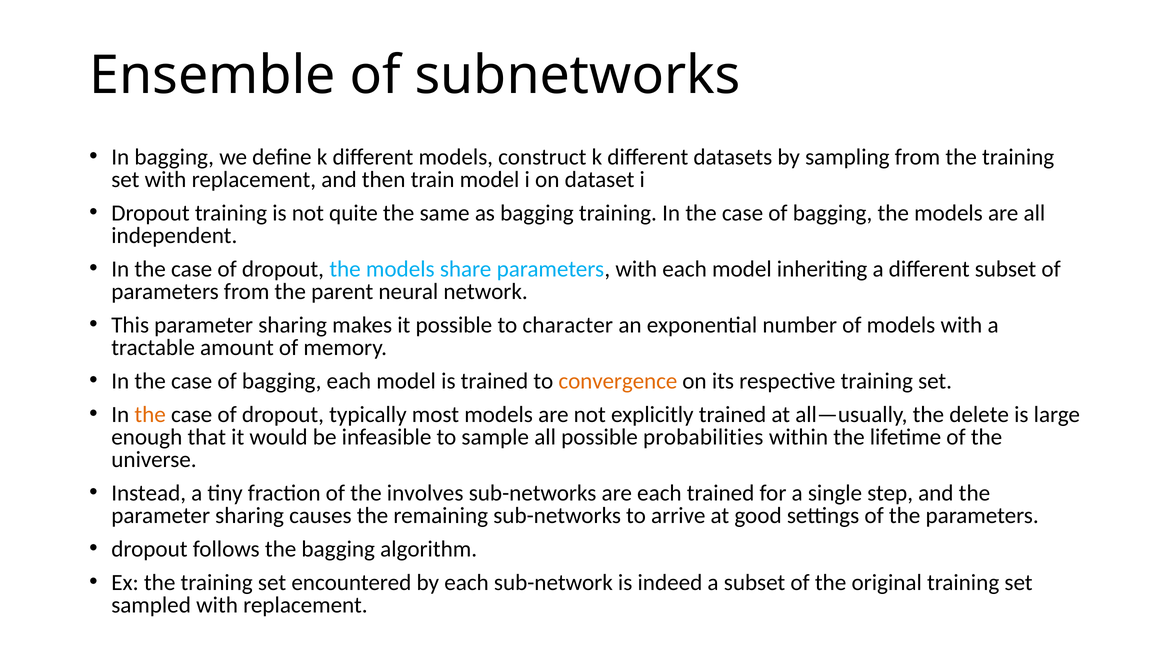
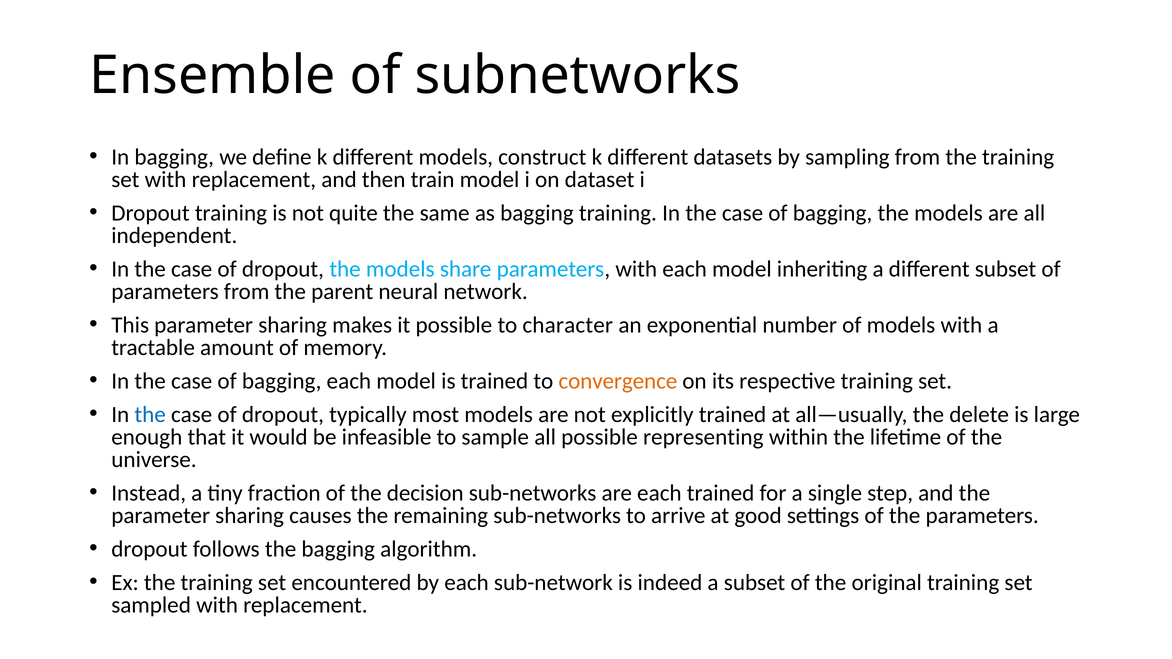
the colour: orange -> blue (150, 415)
probabilities: probabilities -> representing (703, 437)
involves: involves -> decision (425, 493)
